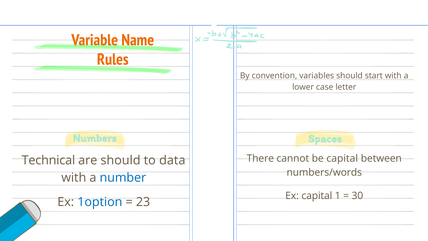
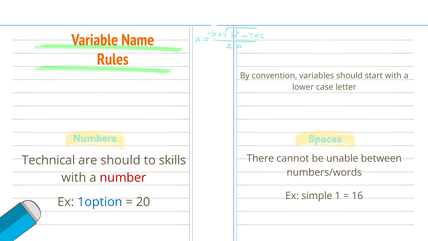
be capital: capital -> unable (342, 158)
data: data -> skills (172, 160)
number colour: blue -> red (123, 178)
Ex capital: capital -> simple (317, 196)
30: 30 -> 16 (357, 196)
23: 23 -> 20 (143, 202)
